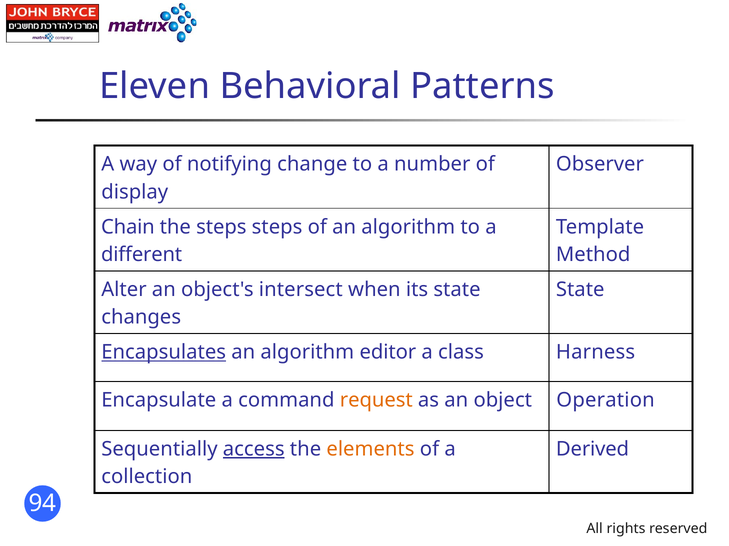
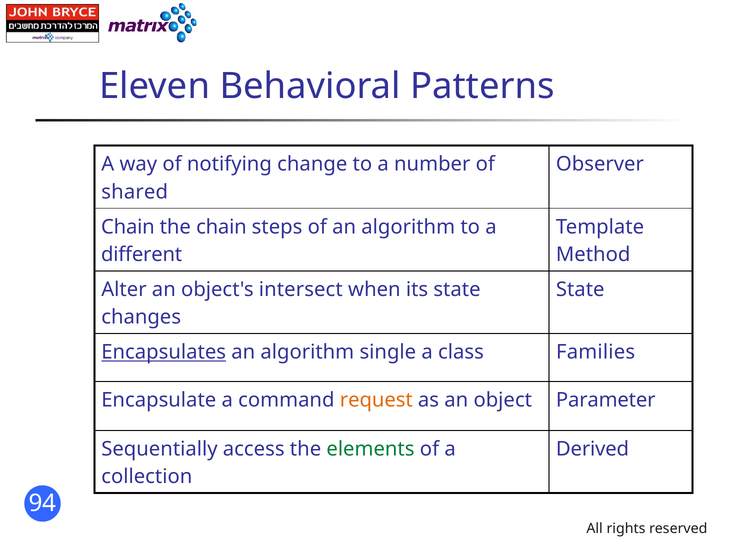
display: display -> shared (135, 192)
the steps: steps -> chain (221, 227)
editor: editor -> single (388, 353)
Harness: Harness -> Families (596, 353)
Operation: Operation -> Parameter (606, 401)
access underline: present -> none (254, 450)
elements colour: orange -> green (370, 450)
